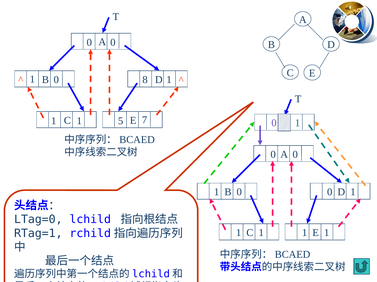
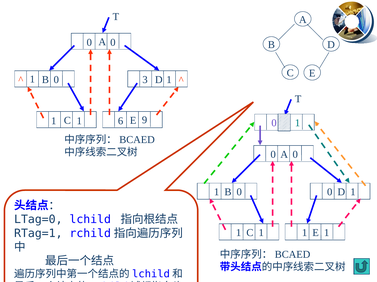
8: 8 -> 3 (145, 80)
5: 5 -> 6 (121, 121)
7: 7 -> 9 (145, 120)
